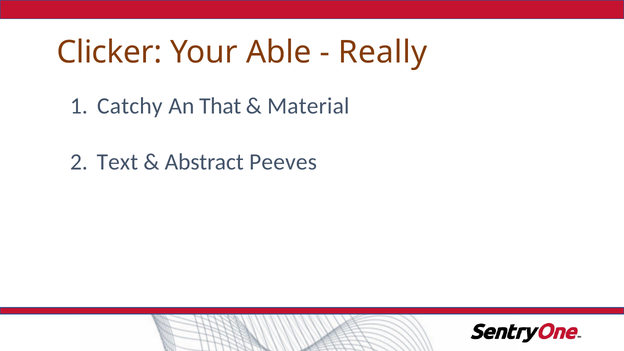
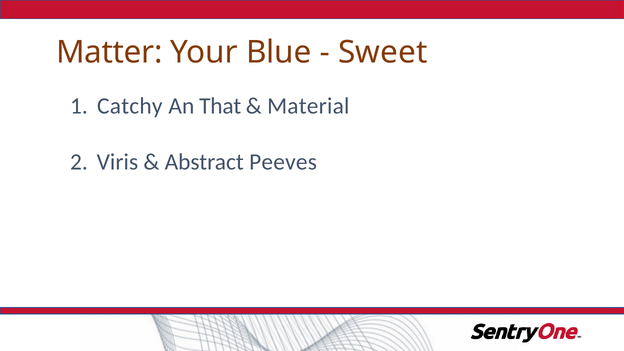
Clicker: Clicker -> Matter (109, 52)
Able: Able -> Blue (279, 52)
Really: Really -> Sweet (383, 52)
Text: Text -> Viris (117, 162)
